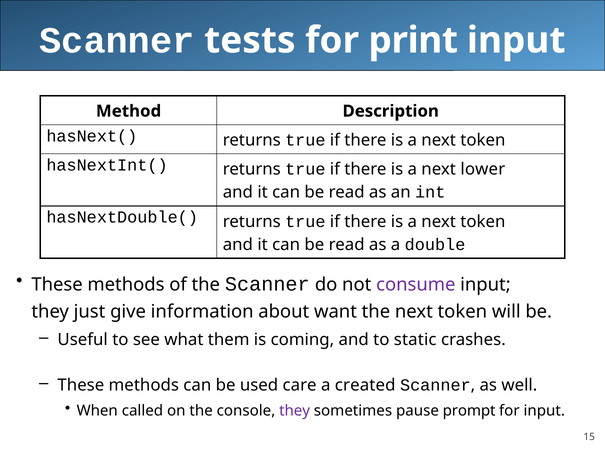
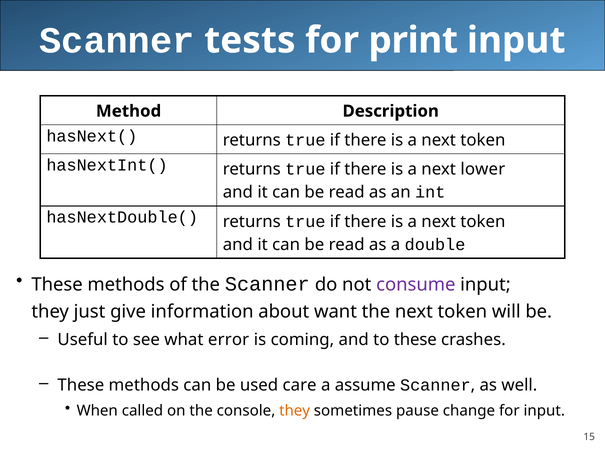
them: them -> error (229, 340)
to static: static -> these (415, 340)
created: created -> assume (365, 386)
they colour: purple -> orange (295, 412)
prompt: prompt -> change (469, 412)
